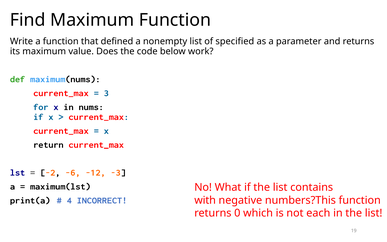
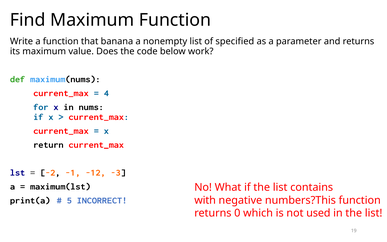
defined: defined -> banana (117, 41)
3: 3 -> 4 (106, 93)
-6: -6 -> -1 (73, 172)
4: 4 -> 5 (69, 200)
each: each -> used (318, 213)
